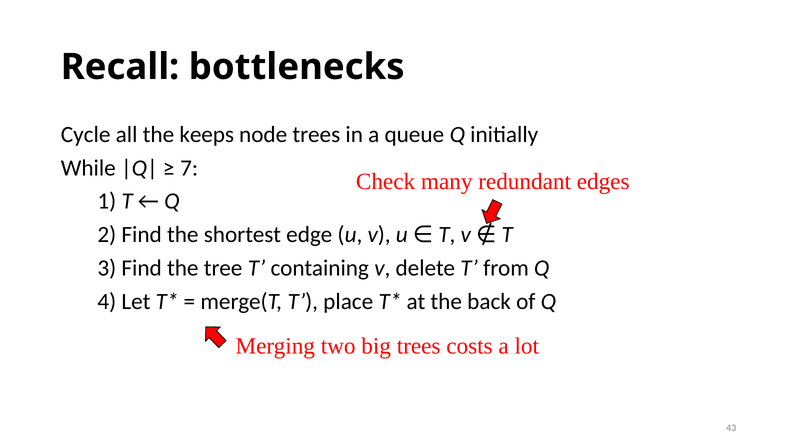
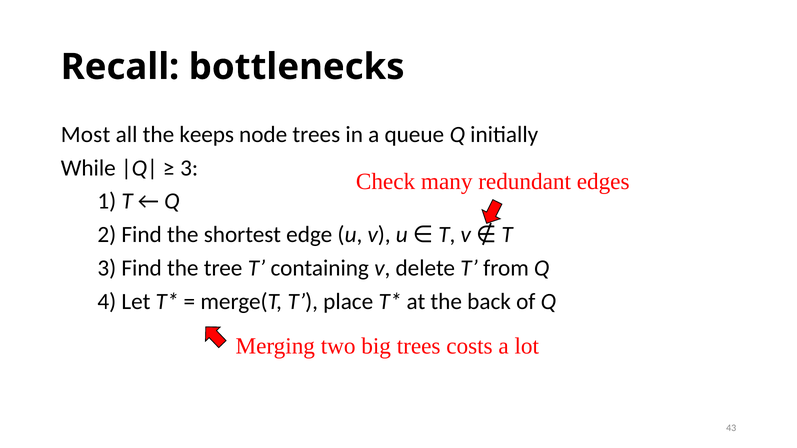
Cycle: Cycle -> Most (86, 135)
7: 7 -> 3 (189, 168)
